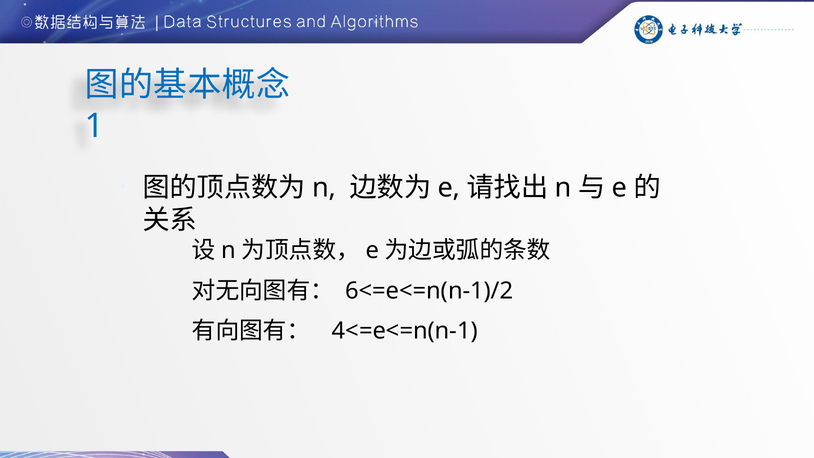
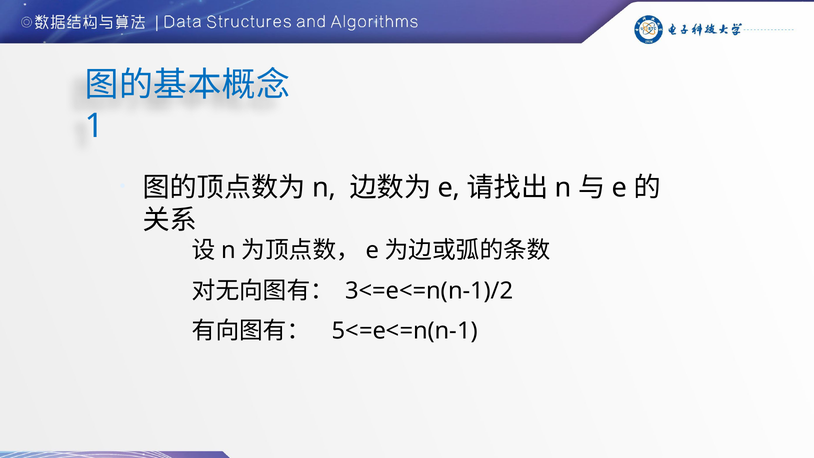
6<=e<=n(n-1)/2: 6<=e<=n(n-1)/2 -> 3<=e<=n(n-1)/2 (429, 291)
4<=e<=n(n-1: 4<=e<=n(n-1 -> 5<=e<=n(n-1 (405, 331)
